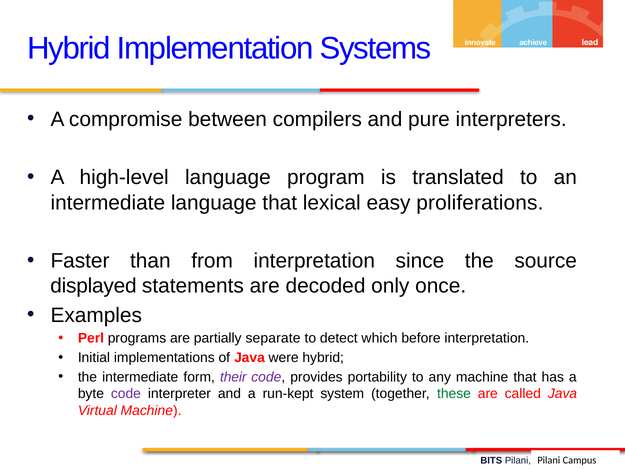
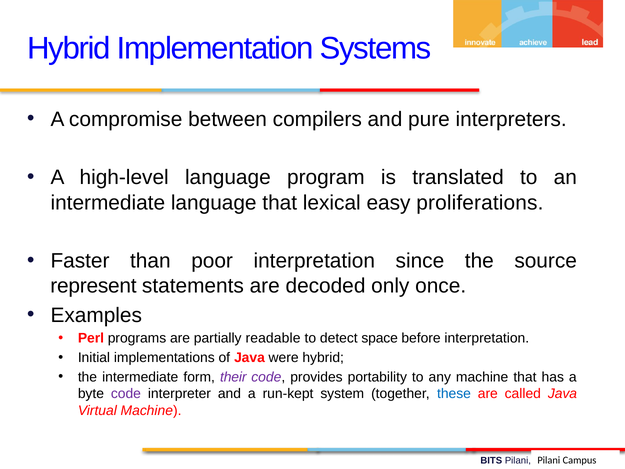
from: from -> poor (212, 261)
displayed: displayed -> represent (93, 286)
separate: separate -> readable (273, 338)
which: which -> space (380, 338)
these colour: green -> blue (454, 394)
